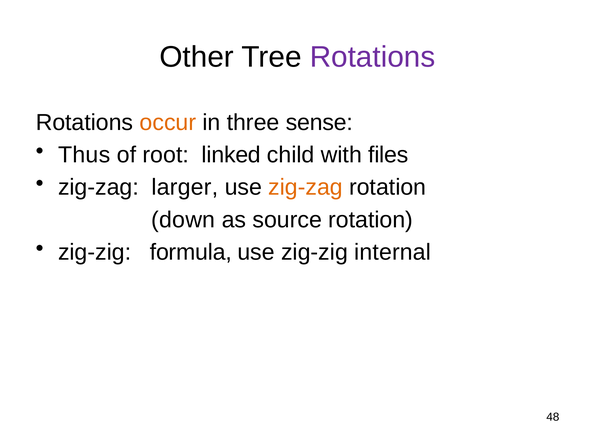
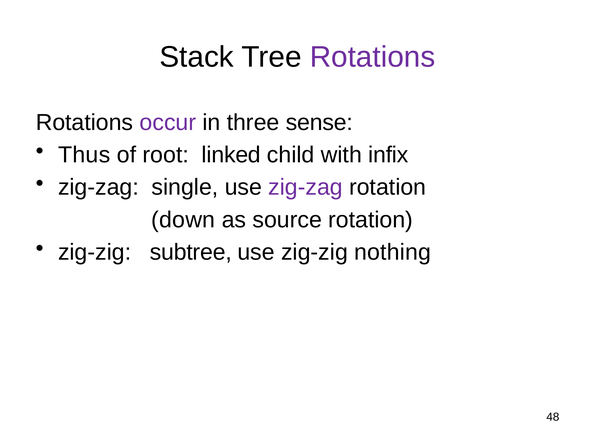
Other: Other -> Stack (197, 57)
occur colour: orange -> purple (168, 123)
files: files -> infix (388, 155)
larger: larger -> single (185, 187)
zig-zag colour: orange -> purple (306, 187)
formula: formula -> subtree (191, 252)
internal: internal -> nothing (393, 252)
